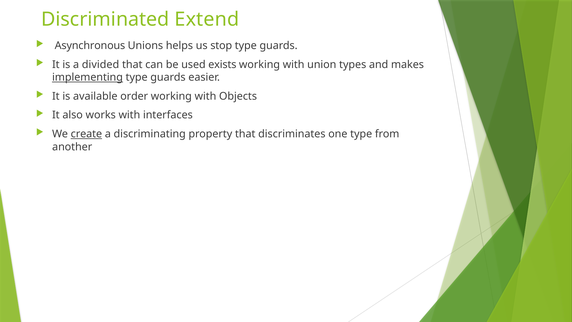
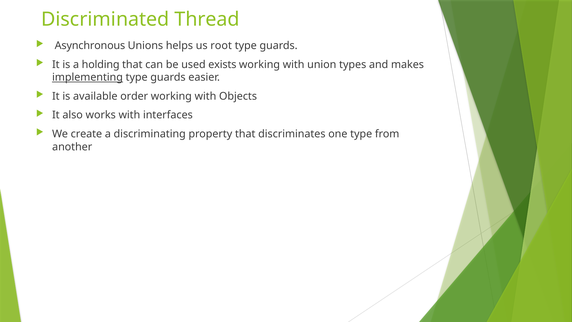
Extend: Extend -> Thread (207, 19)
stop: stop -> root (221, 46)
divided: divided -> holding (101, 64)
create underline: present -> none (86, 134)
